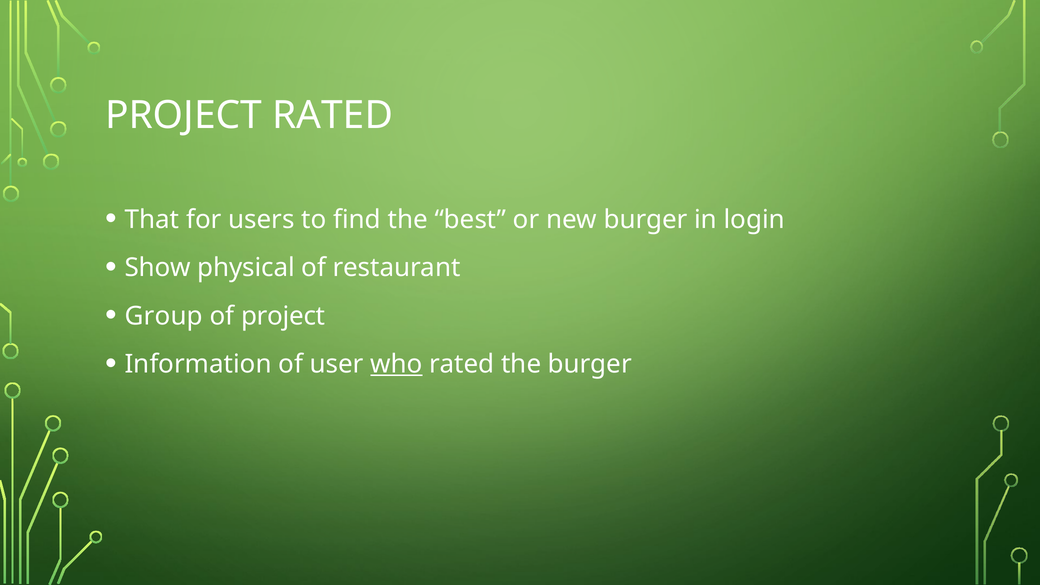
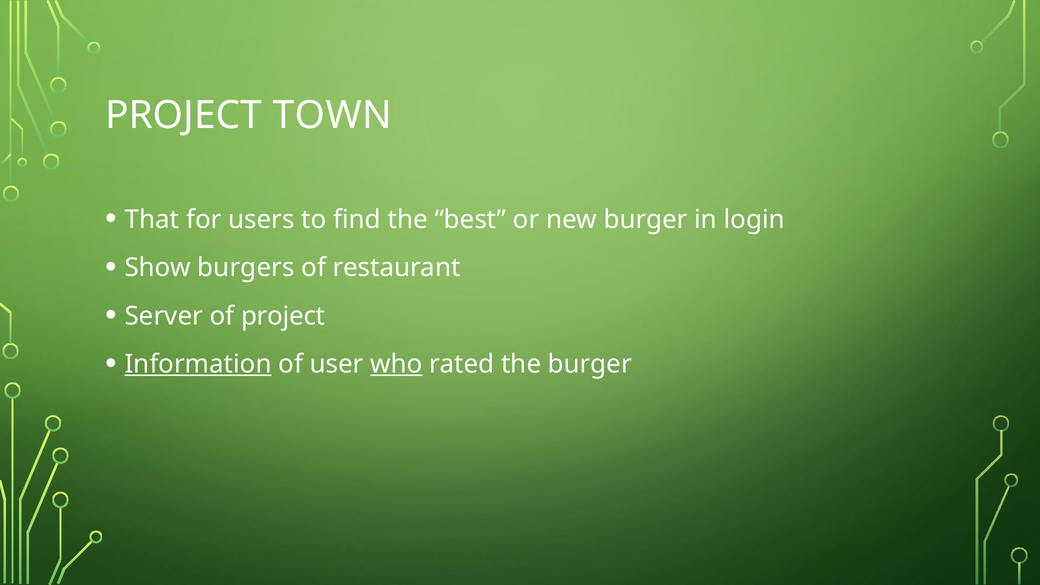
PROJECT RATED: RATED -> TOWN (332, 116)
physical: physical -> burgers (246, 268)
Group: Group -> Server (164, 316)
Information underline: none -> present (198, 364)
